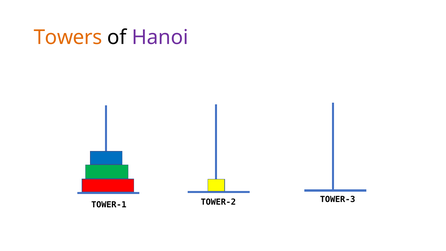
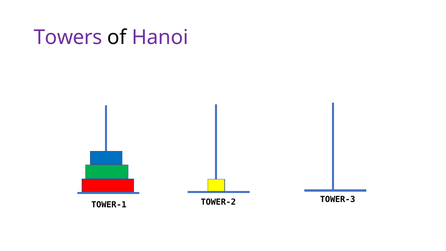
Towers colour: orange -> purple (68, 37)
